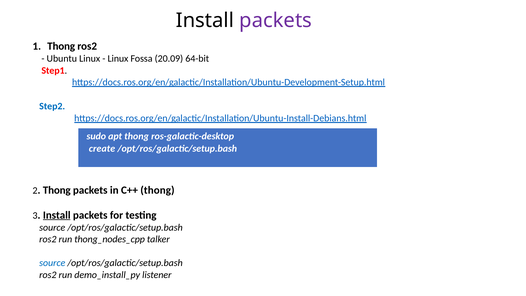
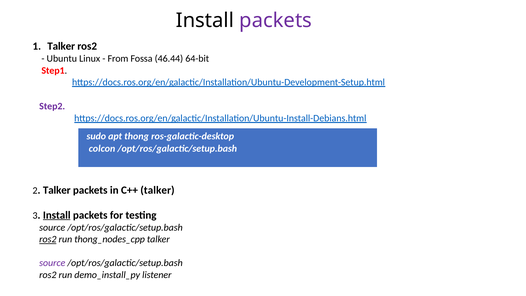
Thong: Thong -> Talker (61, 46)
Linux: Linux -> From (118, 59)
20.09: 20.09 -> 46.44 (169, 59)
Step2 colour: blue -> purple (52, 106)
create: create -> colcon (102, 148)
2 Thong: Thong -> Talker (57, 190)
C++ thong: thong -> talker (157, 190)
ros2 underline: none -> present (48, 239)
source colour: blue -> purple (52, 263)
